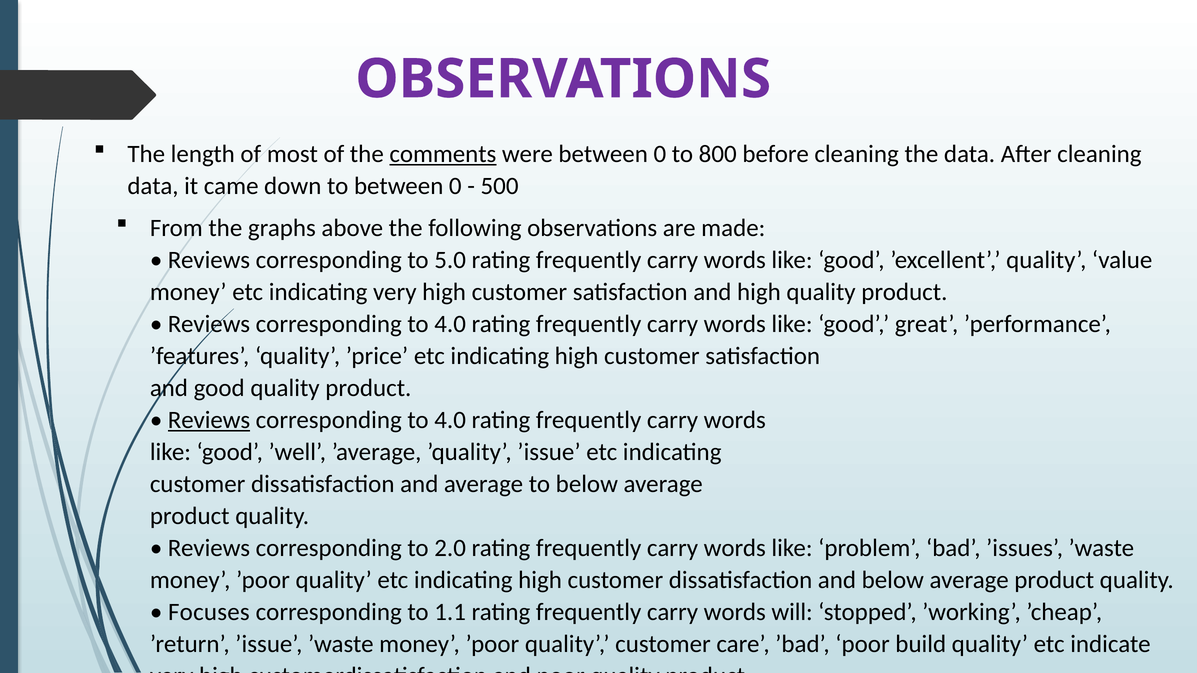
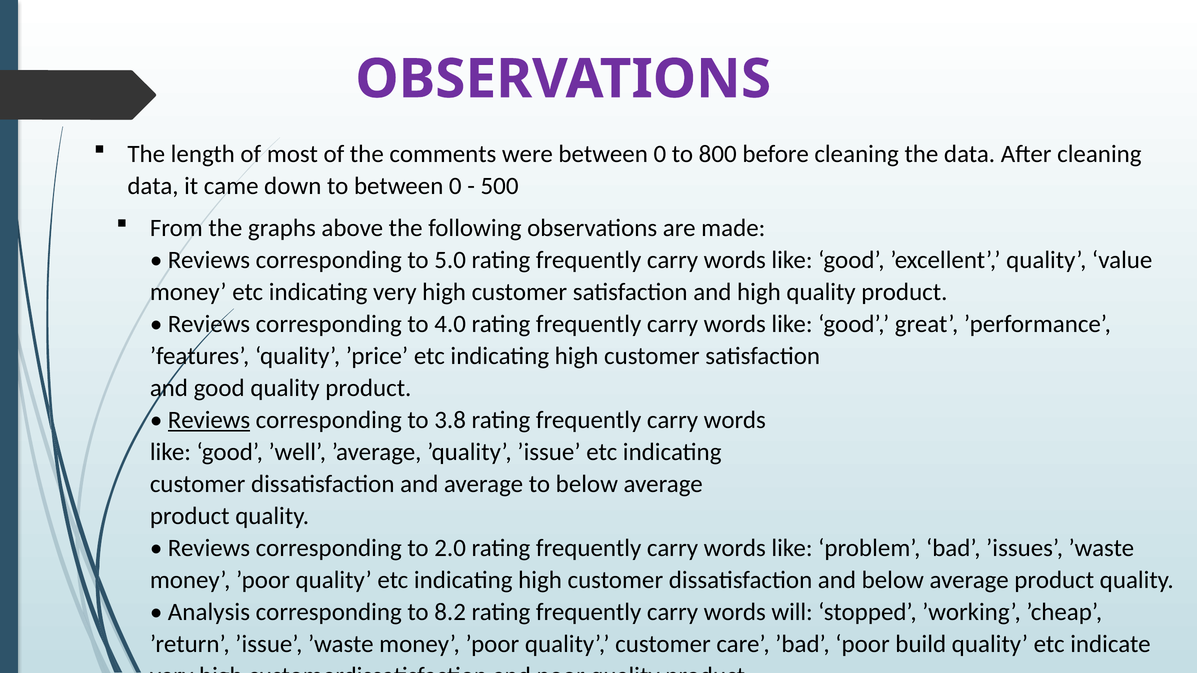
comments underline: present -> none (443, 154)
4.0: 4.0 -> 3.8 (450, 420)
Focuses: Focuses -> Analysis (209, 612)
1.1: 1.1 -> 8.2 (450, 612)
